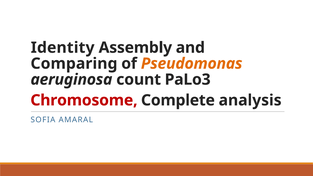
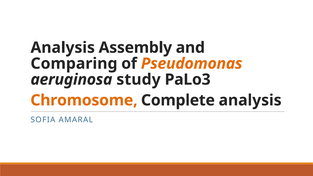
Identity: Identity -> Analysis (63, 48)
count: count -> study (139, 80)
Chromosome colour: red -> orange (84, 100)
